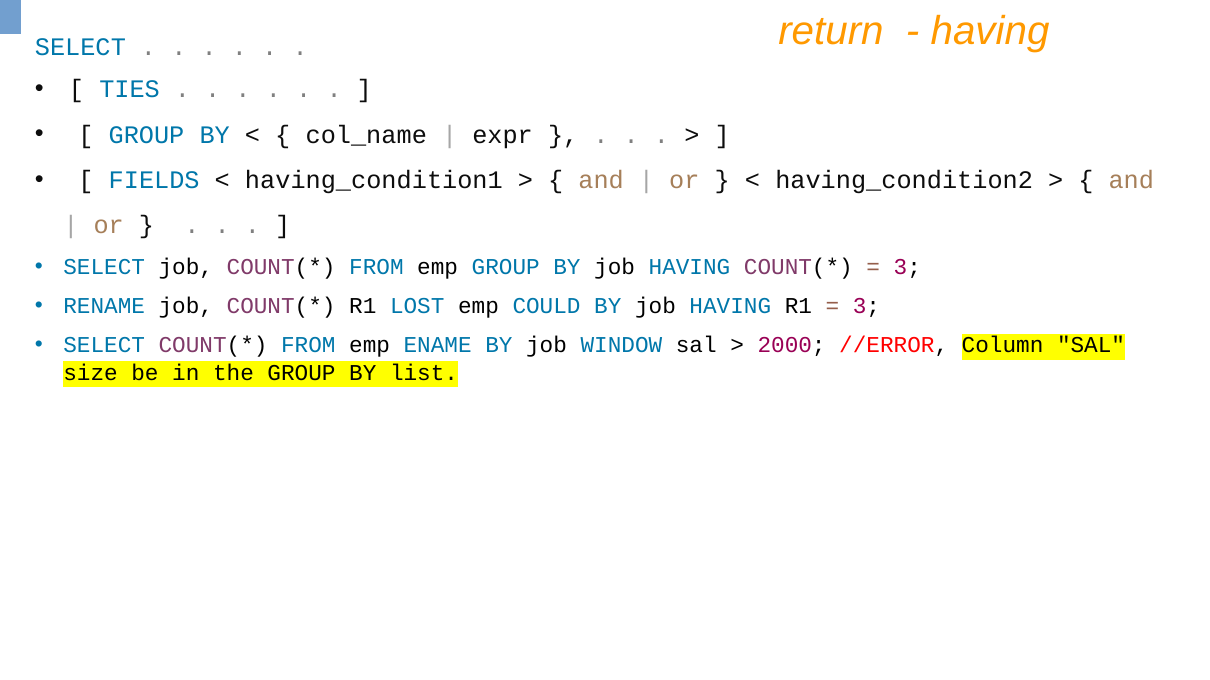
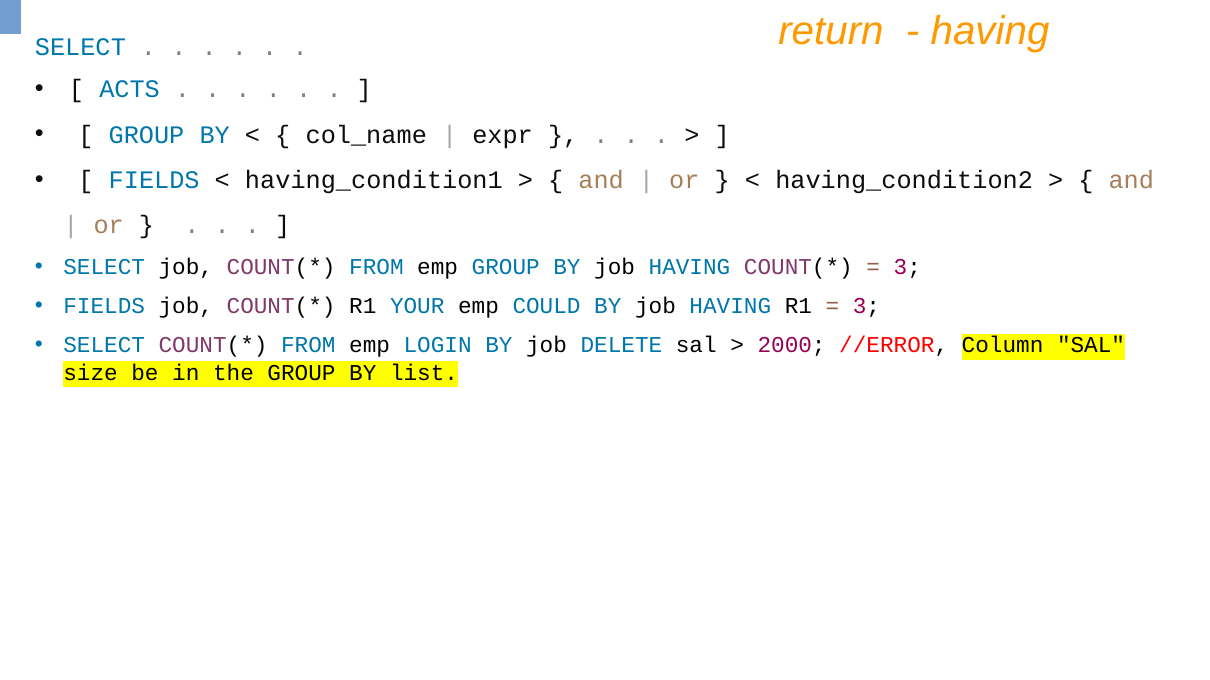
TIES: TIES -> ACTS (130, 90)
RENAME: RENAME -> FIELDS (104, 306)
LOST: LOST -> YOUR (417, 306)
ENAME: ENAME -> LOGIN (438, 346)
WINDOW: WINDOW -> DELETE (621, 346)
